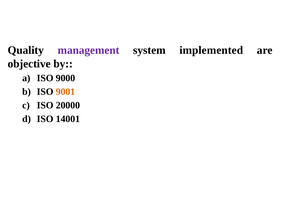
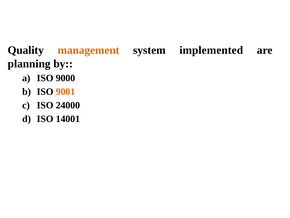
management colour: purple -> orange (89, 50)
objective: objective -> planning (29, 64)
20000: 20000 -> 24000 (68, 105)
